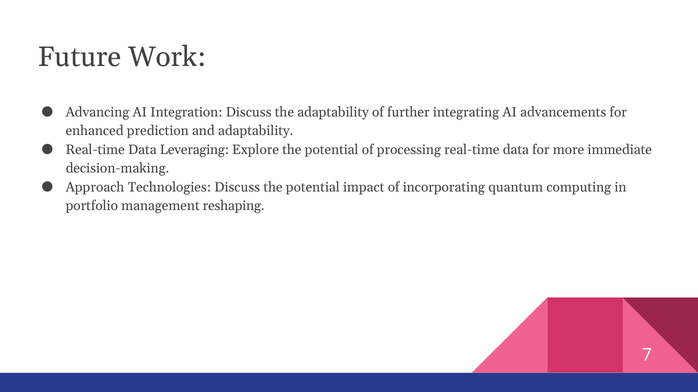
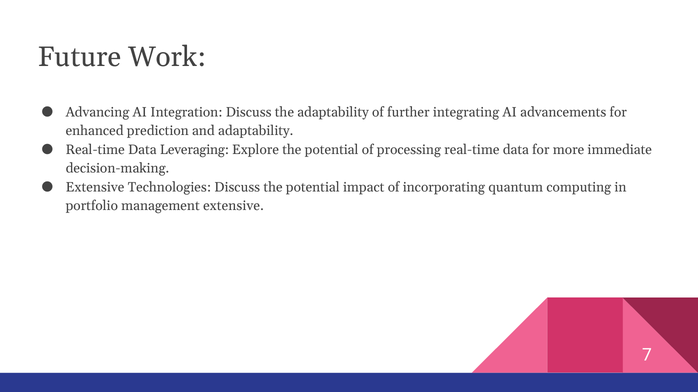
Approach: Approach -> Extensive (95, 187)
management reshaping: reshaping -> extensive (233, 206)
